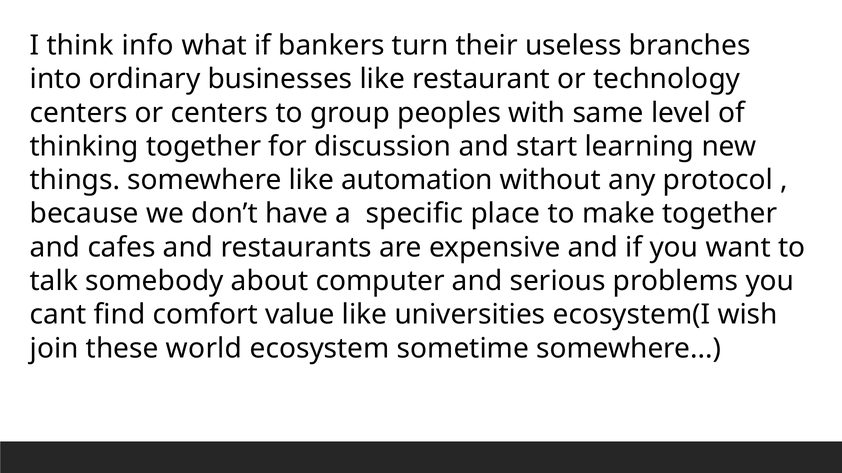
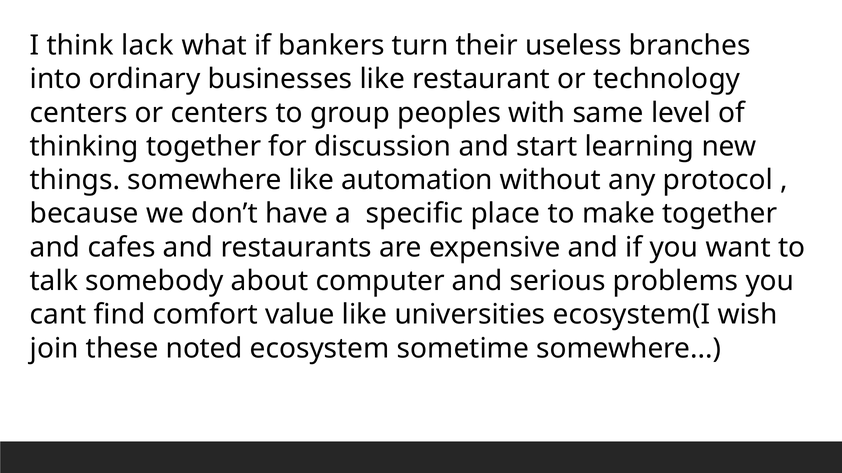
info: info -> lack (148, 46)
world: world -> noted (204, 349)
